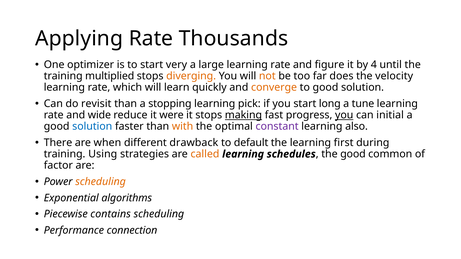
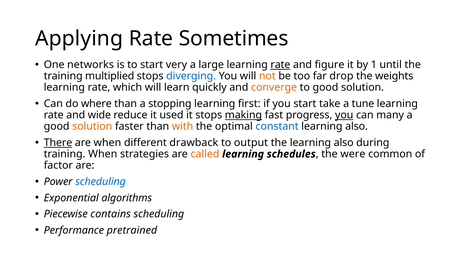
Thousands: Thousands -> Sometimes (234, 39)
optimizer: optimizer -> networks (91, 65)
rate underline: none -> present (280, 65)
4: 4 -> 1 (374, 65)
diverging colour: orange -> blue (191, 76)
does: does -> drop (341, 76)
velocity: velocity -> weights (394, 76)
revisit: revisit -> where (96, 104)
pick: pick -> first (249, 104)
long: long -> take (330, 104)
were: were -> used (171, 115)
initial: initial -> many (390, 115)
solution colour: blue -> orange (92, 127)
constant colour: purple -> blue (277, 127)
There underline: none -> present (58, 143)
default: default -> output (251, 143)
the learning first: first -> also (344, 143)
training Using: Using -> When (103, 154)
the good: good -> were (353, 154)
scheduling colour: orange -> blue (101, 182)
connection: connection -> pretrained (132, 231)
